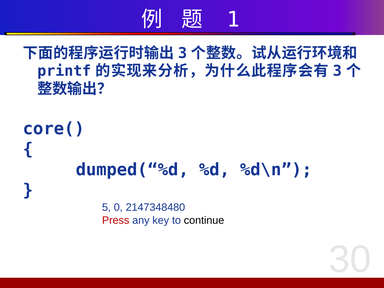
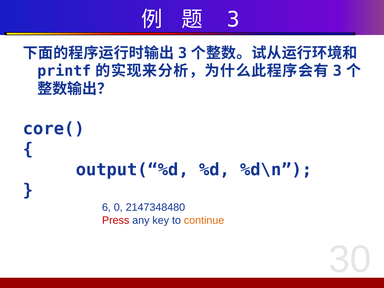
1: 1 -> 3 (233, 20)
dumped(“%d: dumped(“%d -> output(“%d (132, 170)
5: 5 -> 6 (106, 207)
continue colour: black -> orange (204, 220)
